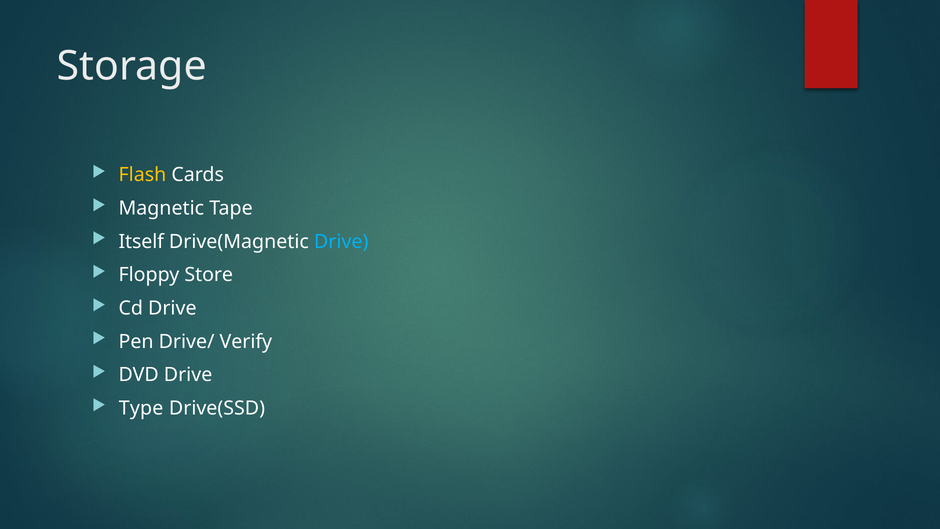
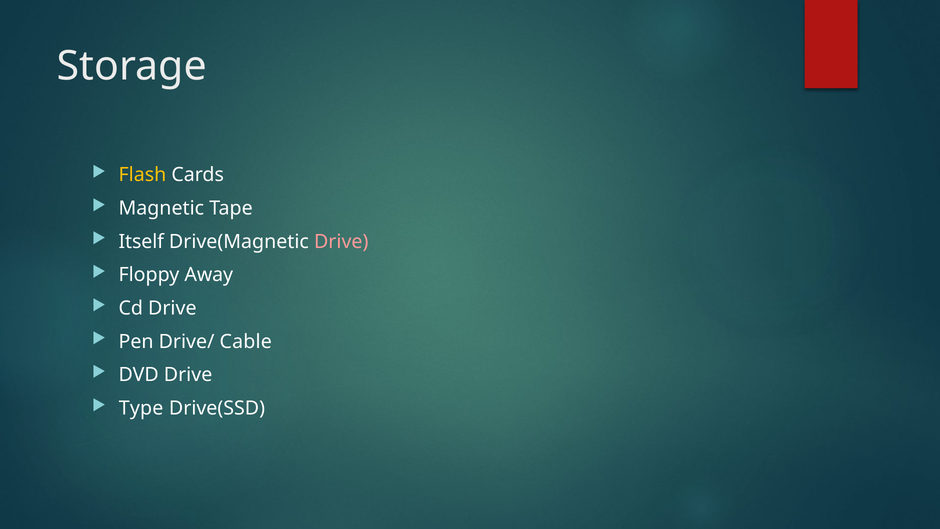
Drive colour: light blue -> pink (341, 242)
Store: Store -> Away (209, 275)
Verify: Verify -> Cable (246, 341)
